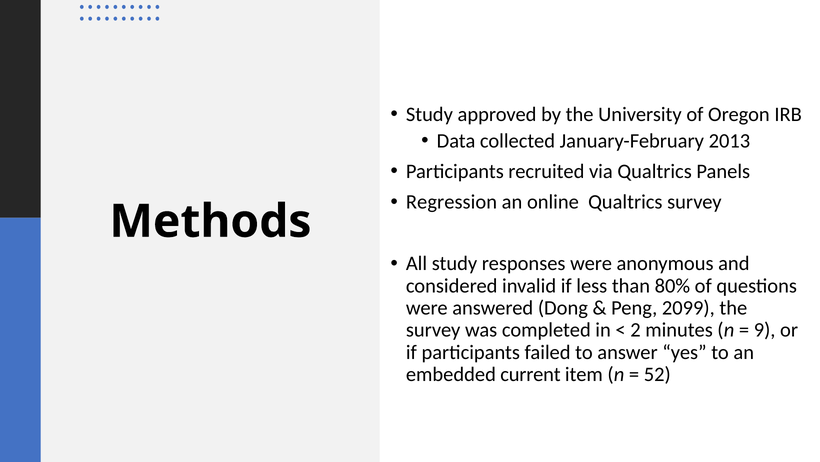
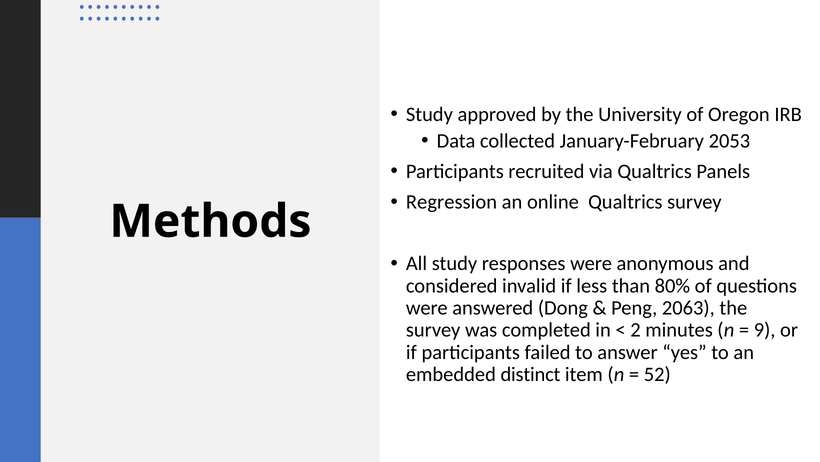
2013: 2013 -> 2053 (729, 141)
2099: 2099 -> 2063 (688, 307)
current: current -> distinct (530, 374)
